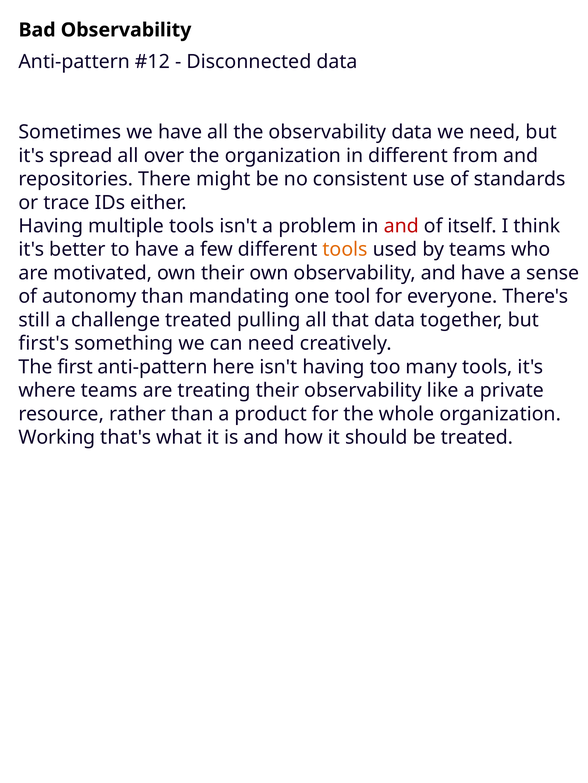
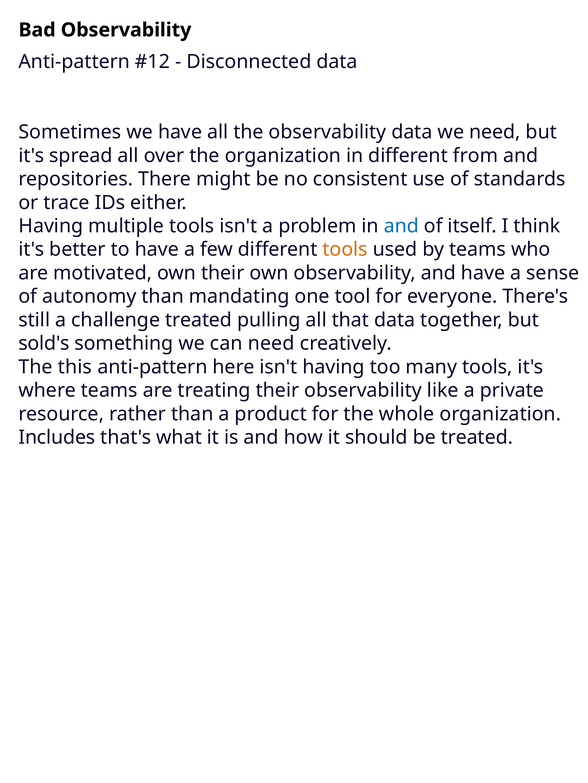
and colour: red -> blue (401, 226)
first's: first's -> sold's (44, 344)
first: first -> this (75, 367)
Working: Working -> Includes (57, 438)
